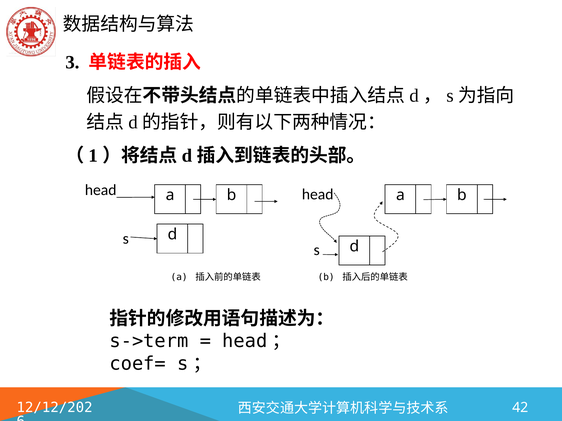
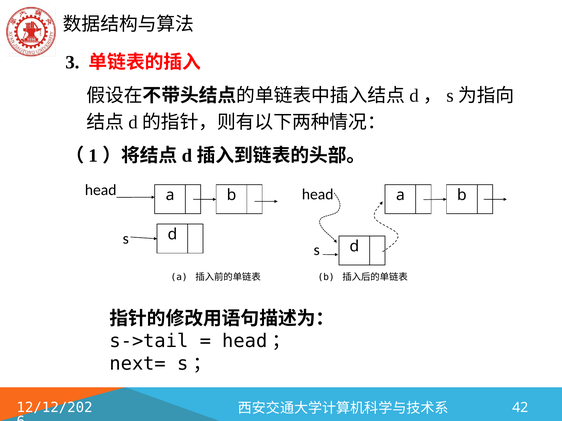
s->term: s->term -> s->tail (149, 341)
coef=: coef= -> next= (138, 364)
